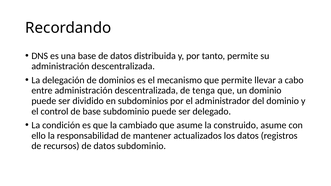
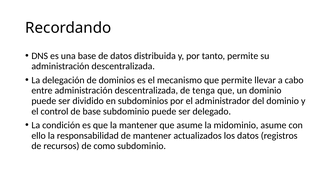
la cambiado: cambiado -> mantener (138, 125)
construido: construido -> midominio (236, 125)
recursos de datos: datos -> como (104, 146)
